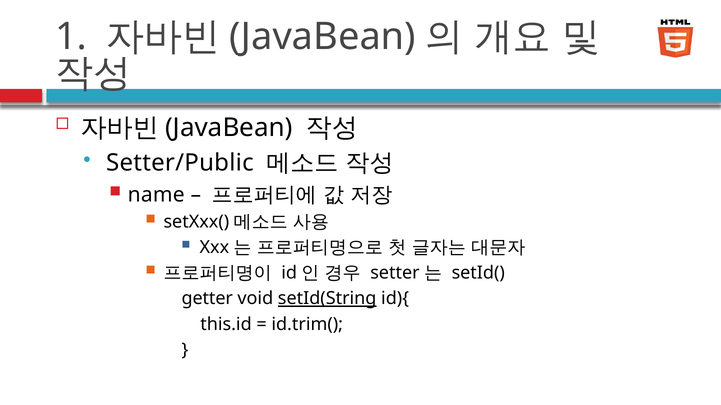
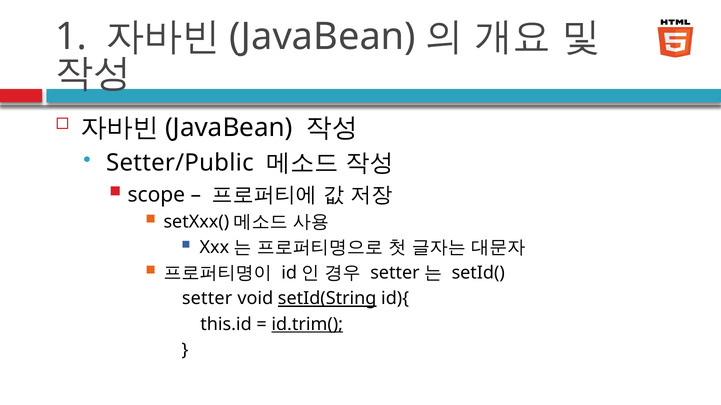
name: name -> scope (156, 195)
getter: getter -> setter (207, 299)
id.trim( underline: none -> present (307, 325)
